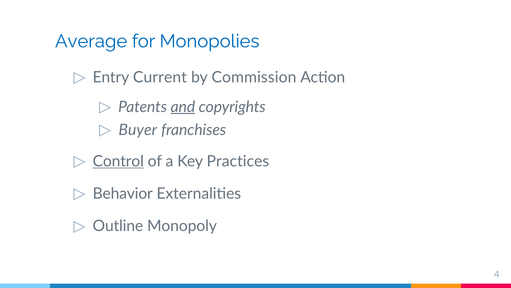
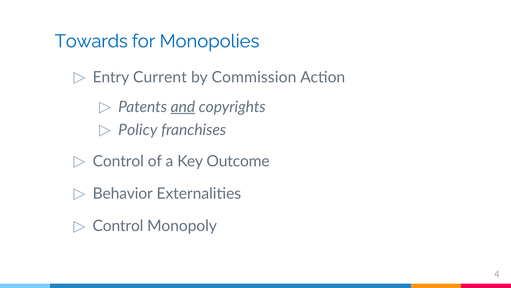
Average: Average -> Towards (91, 41)
Buyer: Buyer -> Policy (138, 130)
Control underline: present -> none (118, 161)
Practices: Practices -> Outcome (238, 161)
Outline: Outline -> Control (118, 226)
